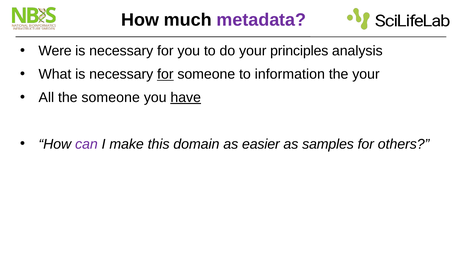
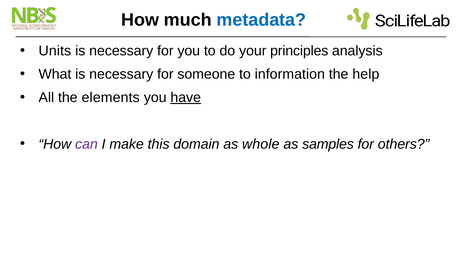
metadata colour: purple -> blue (261, 20)
Were: Were -> Units (55, 51)
for underline: present -> none (165, 74)
the your: your -> help (366, 74)
the someone: someone -> elements (111, 98)
easier: easier -> whole (261, 144)
